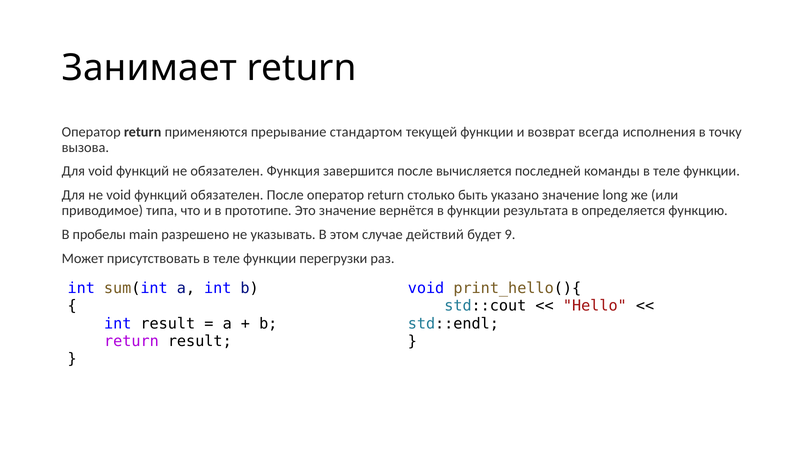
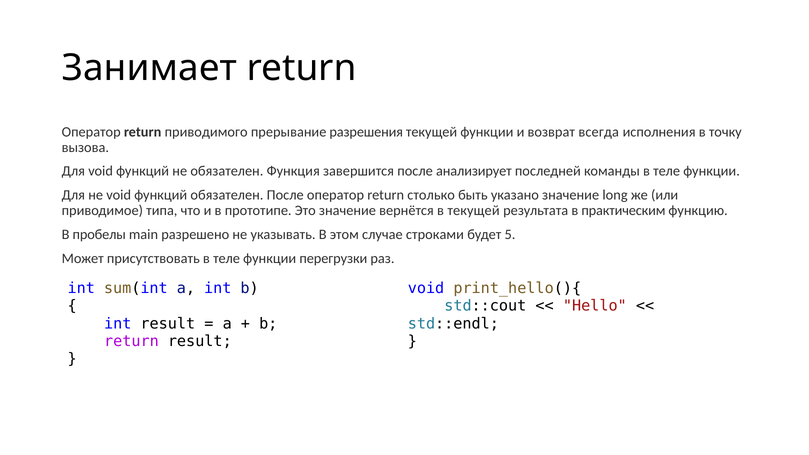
применяются: применяются -> приводимого (206, 132)
стандартом: стандартом -> разрешения (366, 132)
вычисляется: вычисляется -> анализирует (474, 171)
в функции: функции -> текущей (473, 211)
определяется: определяется -> практическим (623, 211)
действий: действий -> строками (435, 235)
9: 9 -> 5 (510, 235)
